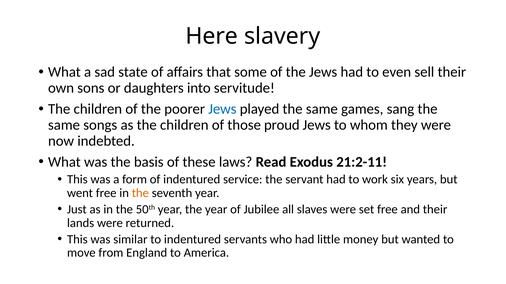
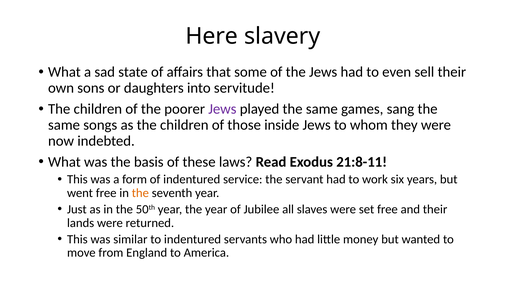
Jews colour: blue -> purple (222, 109)
proud: proud -> inside (282, 125)
21:2-11: 21:2-11 -> 21:8-11 (362, 162)
